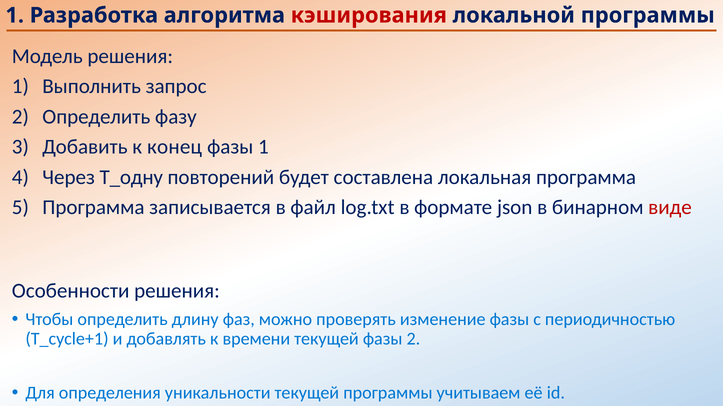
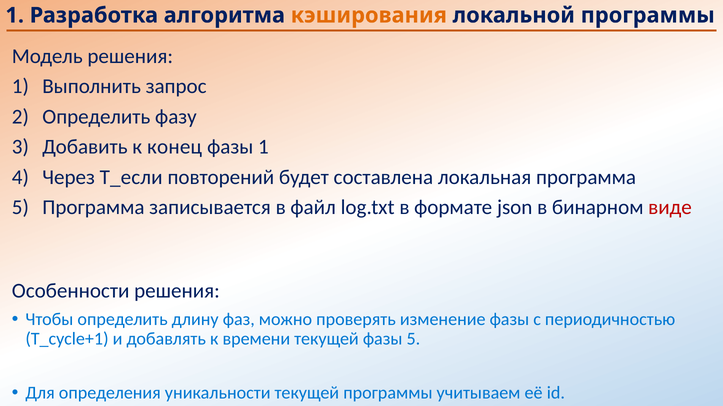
кэширования colour: red -> orange (369, 15)
T_одну: T_одну -> T_если (131, 177)
фазы 2: 2 -> 5 (413, 339)
